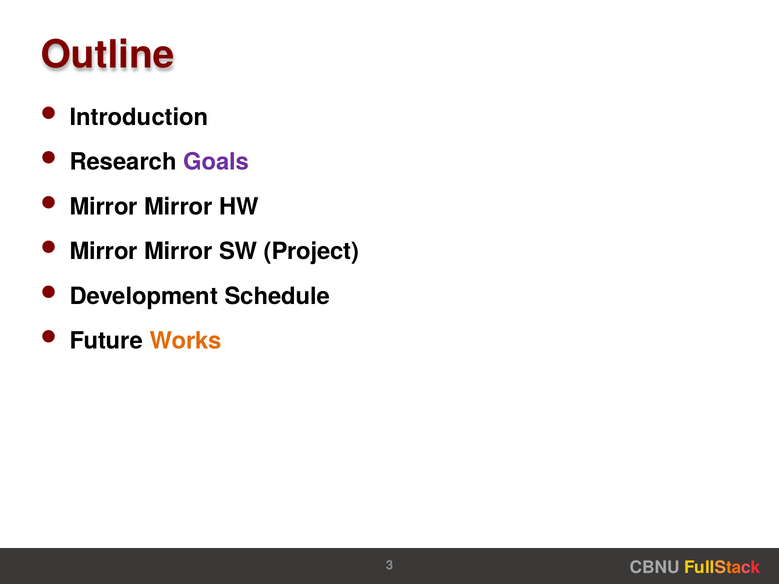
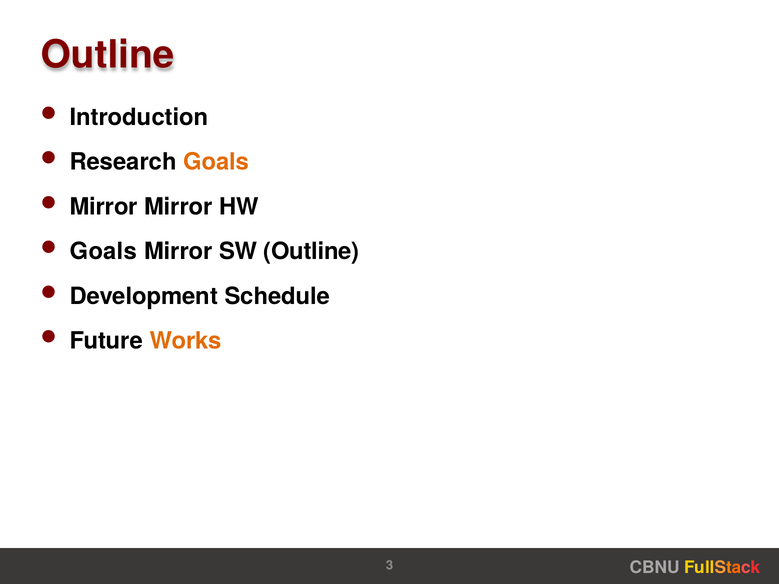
Goals colour: purple -> orange (216, 162)
Mirror: Mirror -> Goals (103, 252)
SW Project: Project -> Outline (311, 252)
